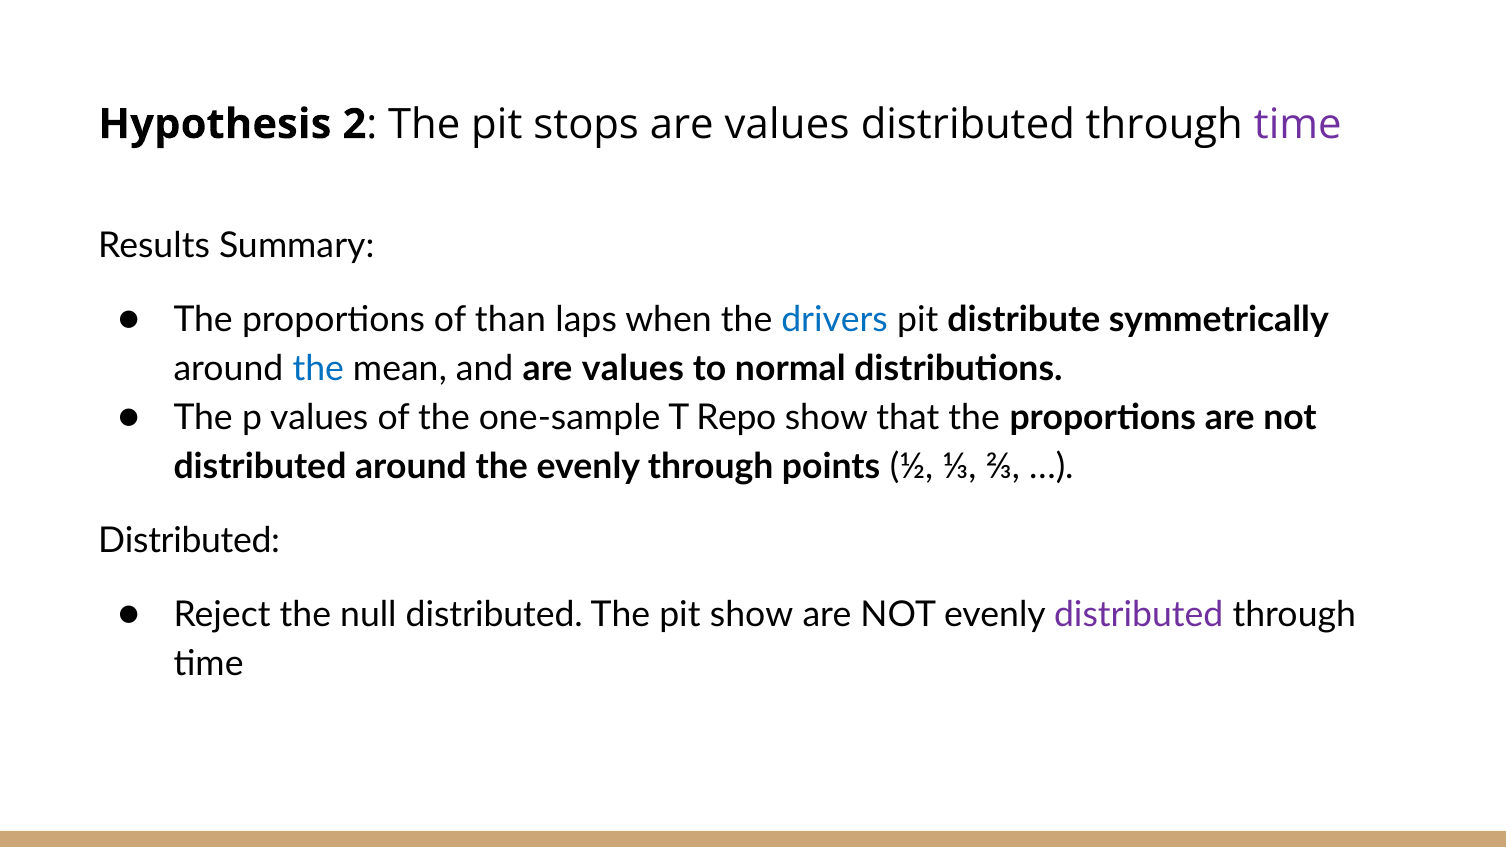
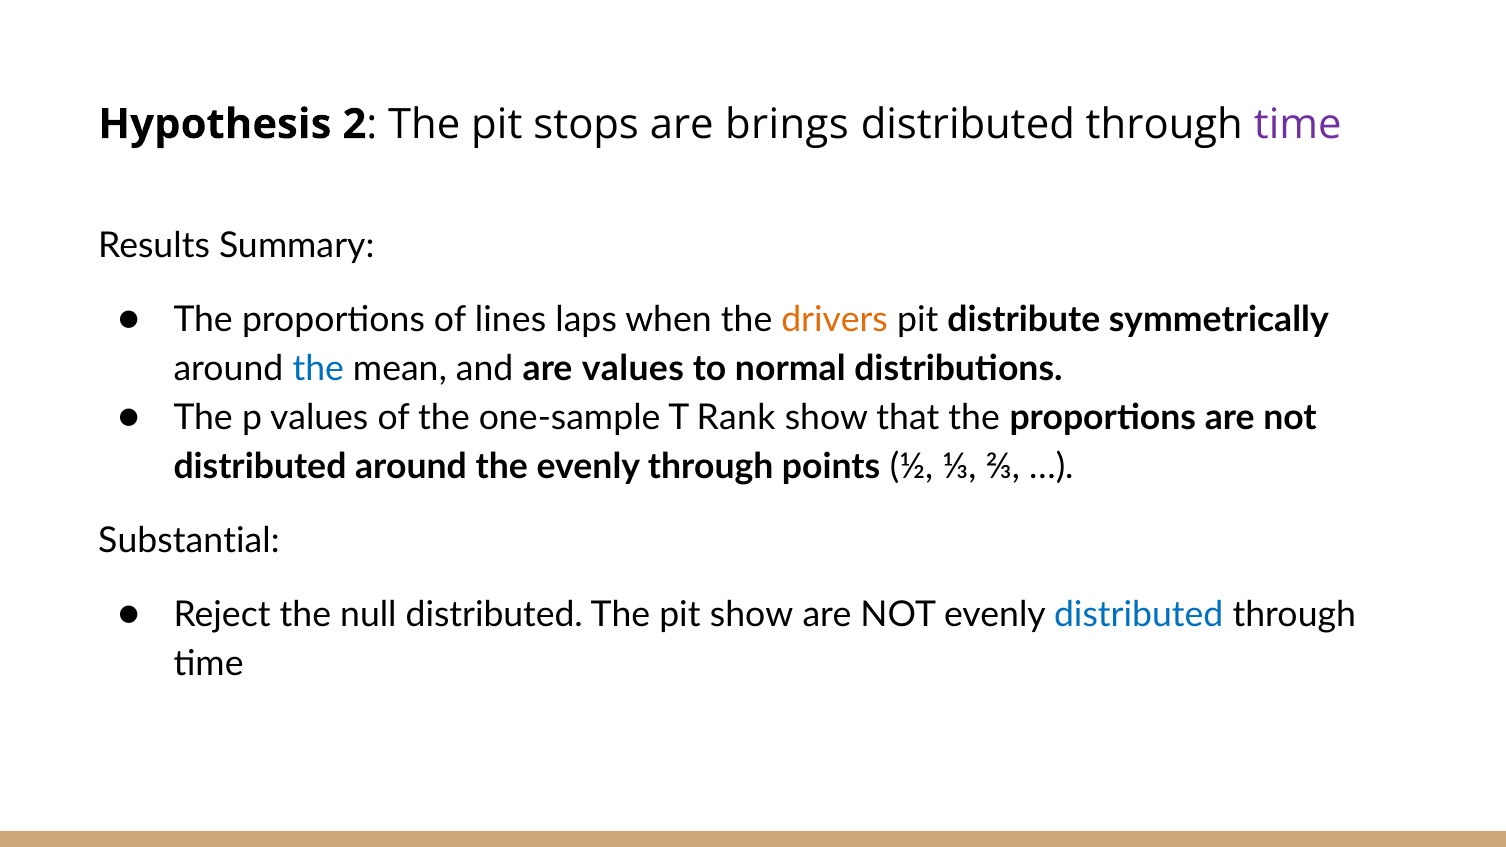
stops are values: values -> brings (787, 124)
than: than -> lines (511, 319)
drivers colour: blue -> orange (835, 319)
Repo: Repo -> Rank (736, 418)
Distributed: Distributed -> Substantial (189, 541)
distributed colour: purple -> blue (1139, 615)
